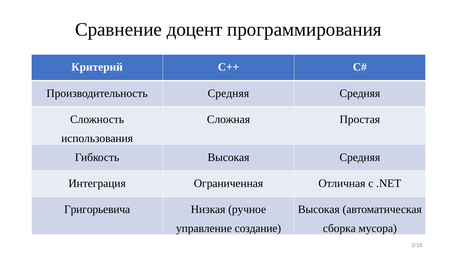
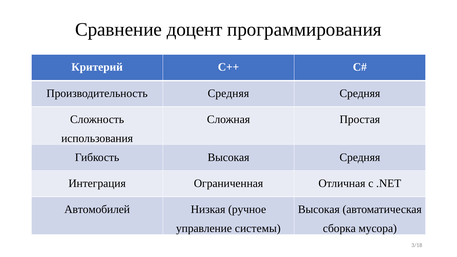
Григорьевича: Григорьевича -> Автомобилей (97, 209)
создание: создание -> системы (258, 228)
